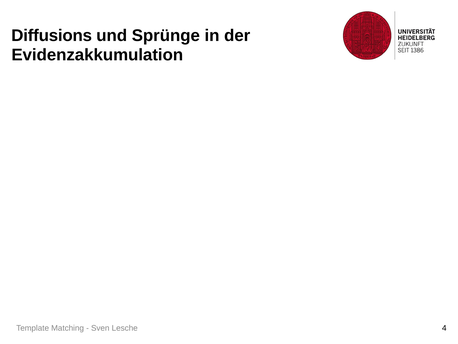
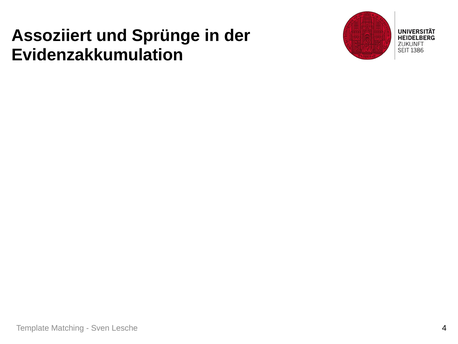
Diffusions: Diffusions -> Assoziiert (52, 35)
